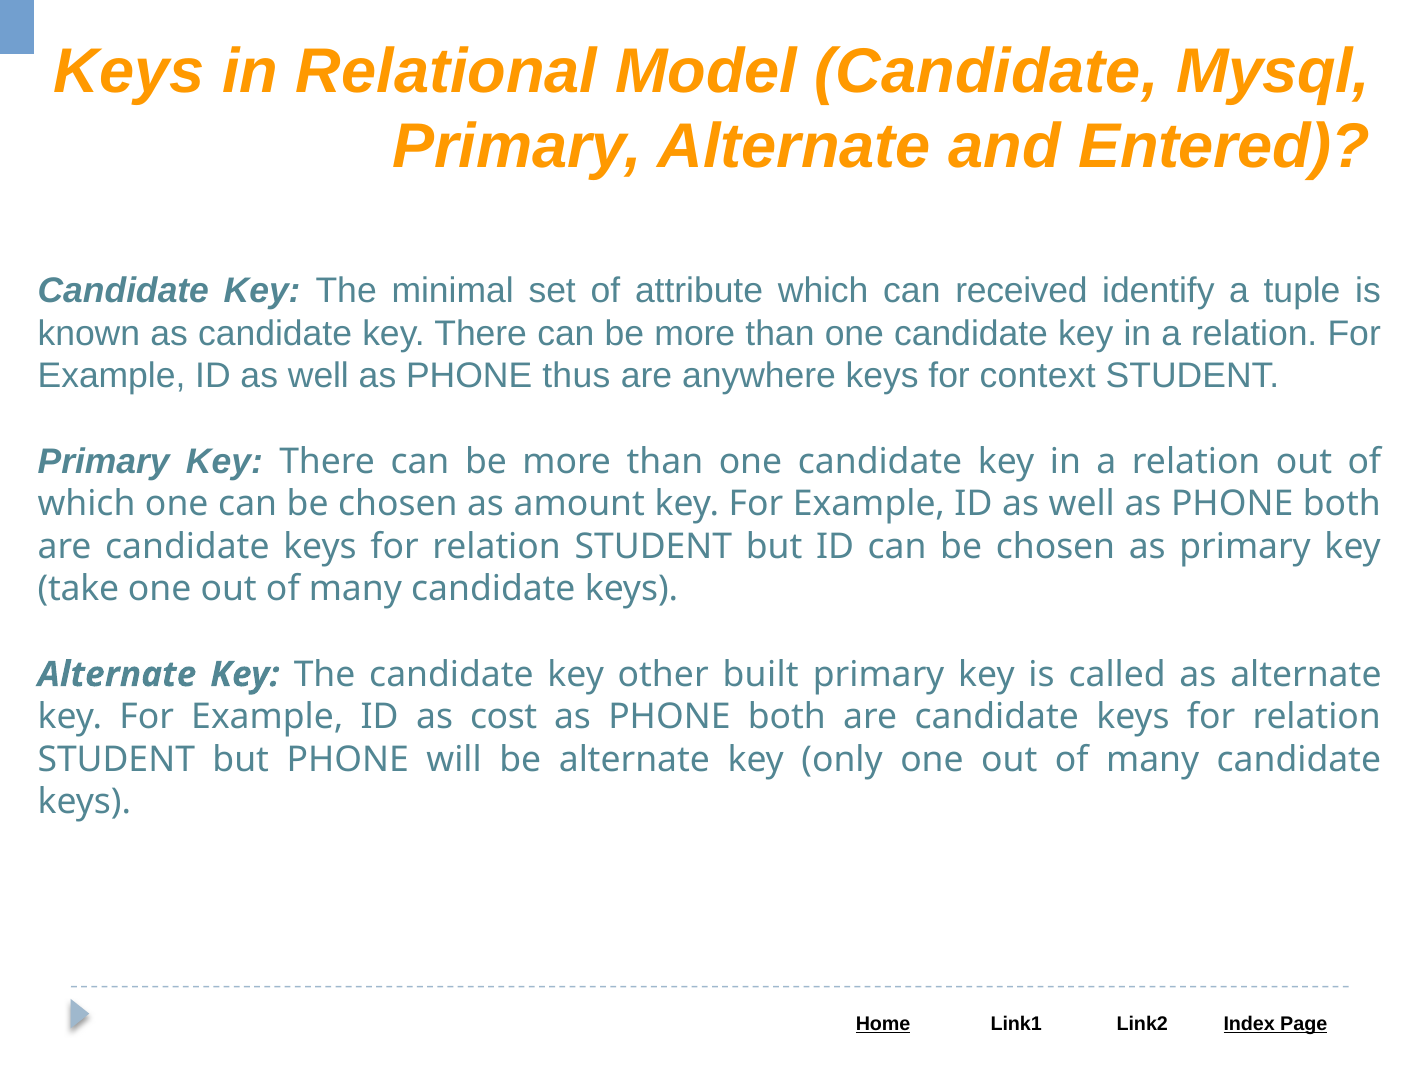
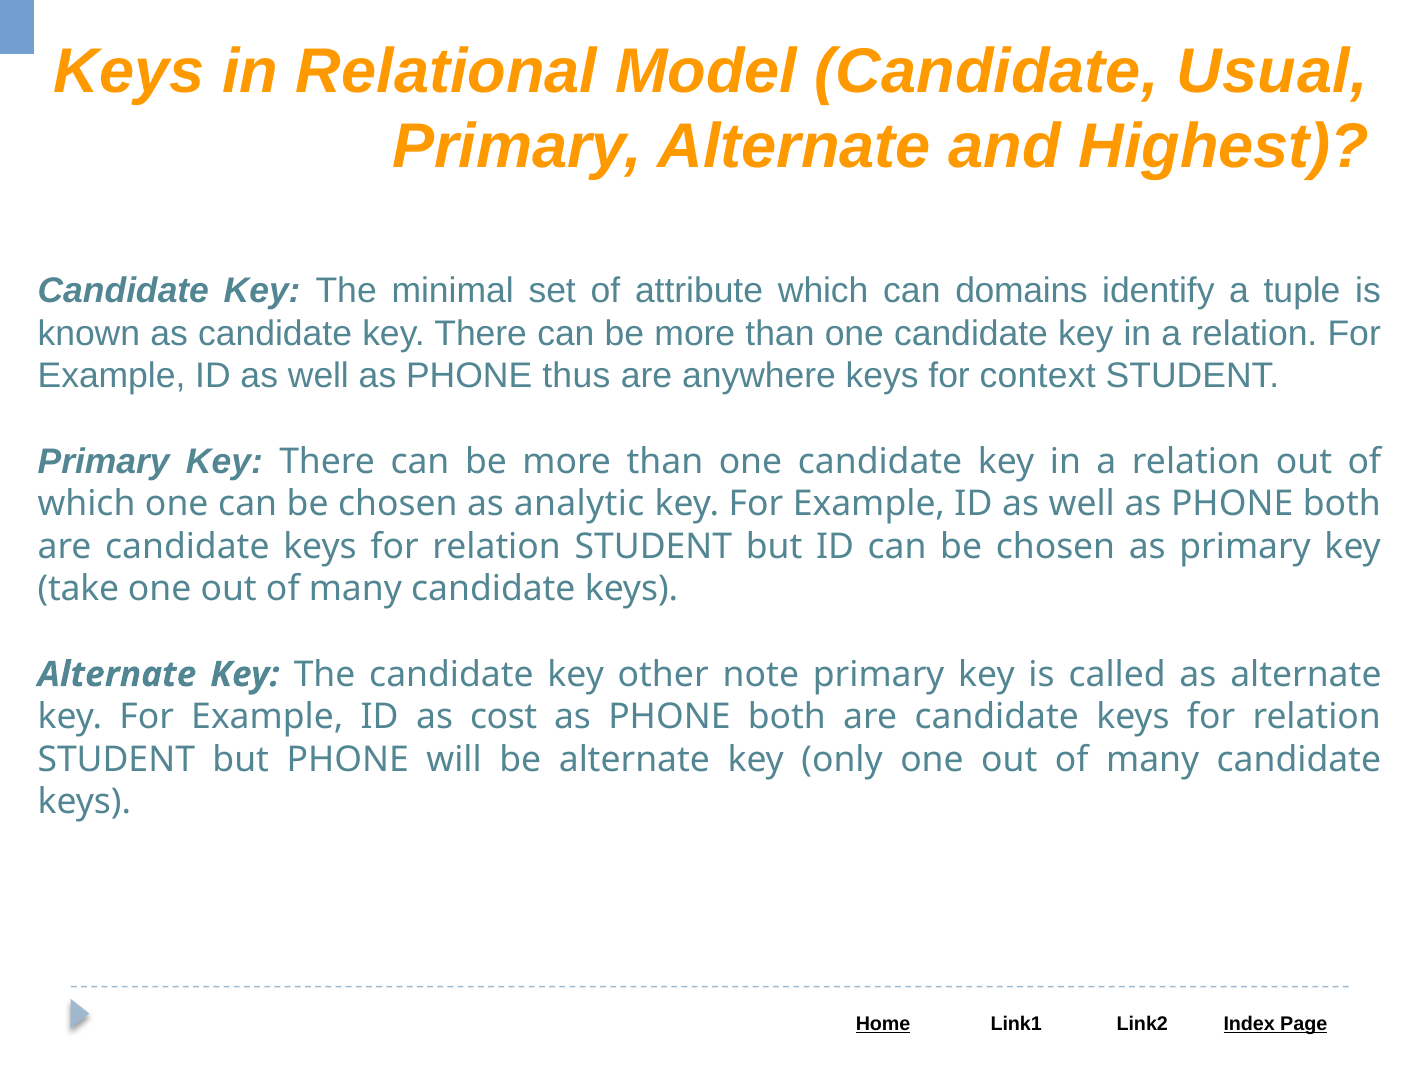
Mysql: Mysql -> Usual (1272, 71)
Entered: Entered -> Highest (1224, 147)
received: received -> domains (1022, 291)
amount: amount -> analytic (579, 504)
built: built -> note (761, 674)
